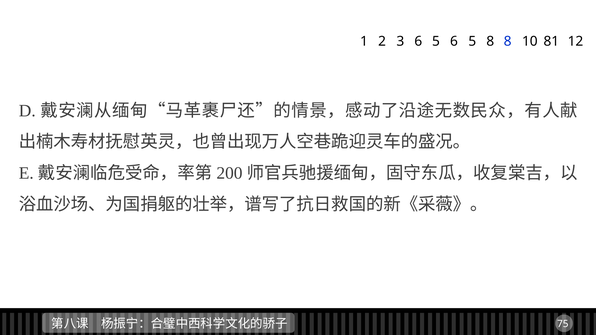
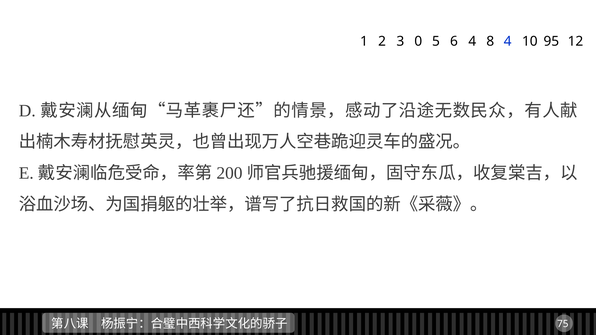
3 6: 6 -> 0 (418, 41)
5 6 5: 5 -> 4 (472, 41)
8 8: 8 -> 4 (508, 41)
81: 81 -> 95 (551, 41)
